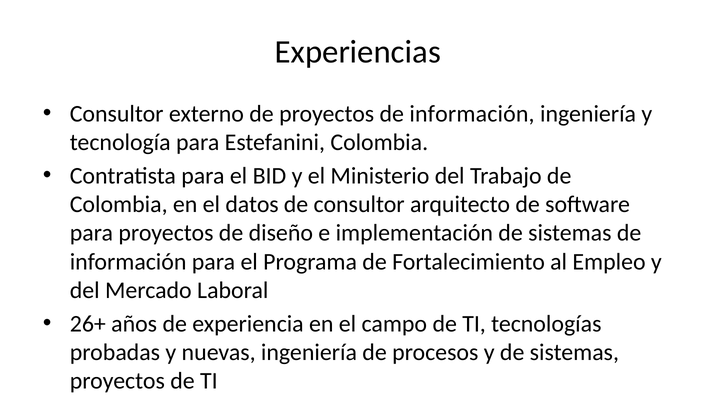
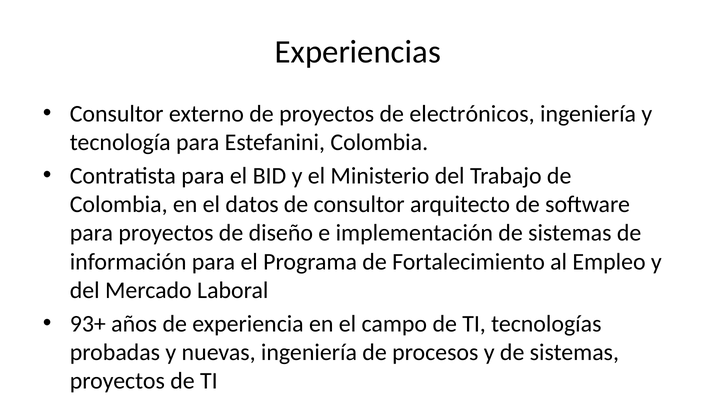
proyectos de información: información -> electrónicos (472, 114)
26+: 26+ -> 93+ (88, 324)
